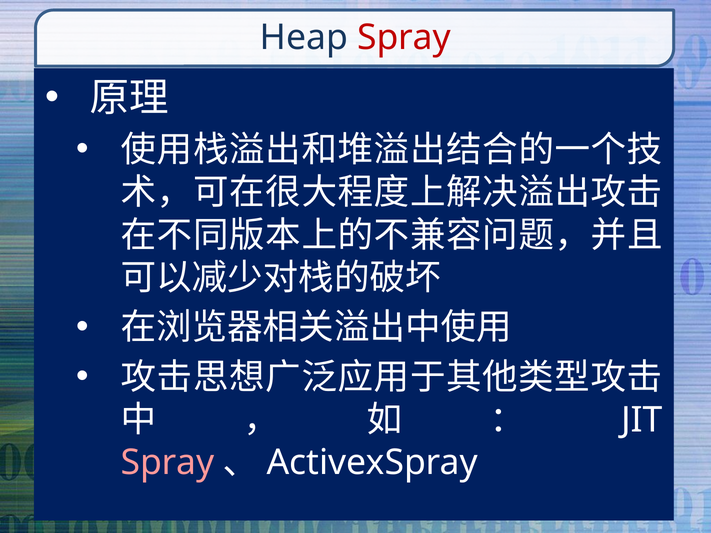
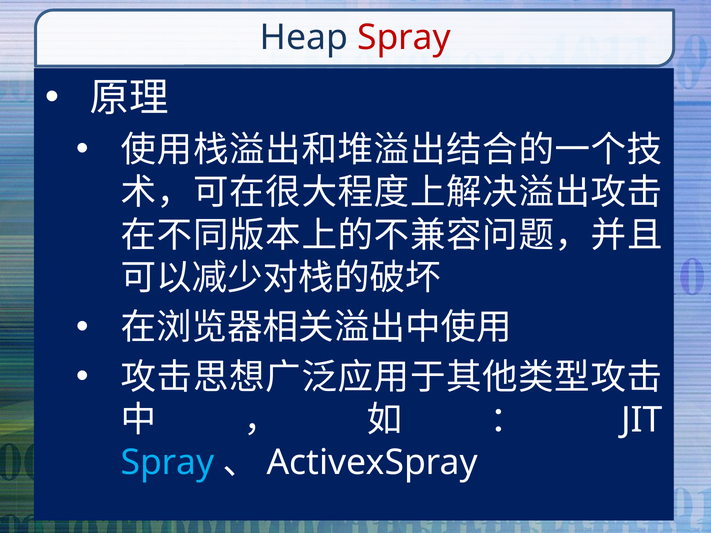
Spray colour: pink -> light blue (167, 463)
